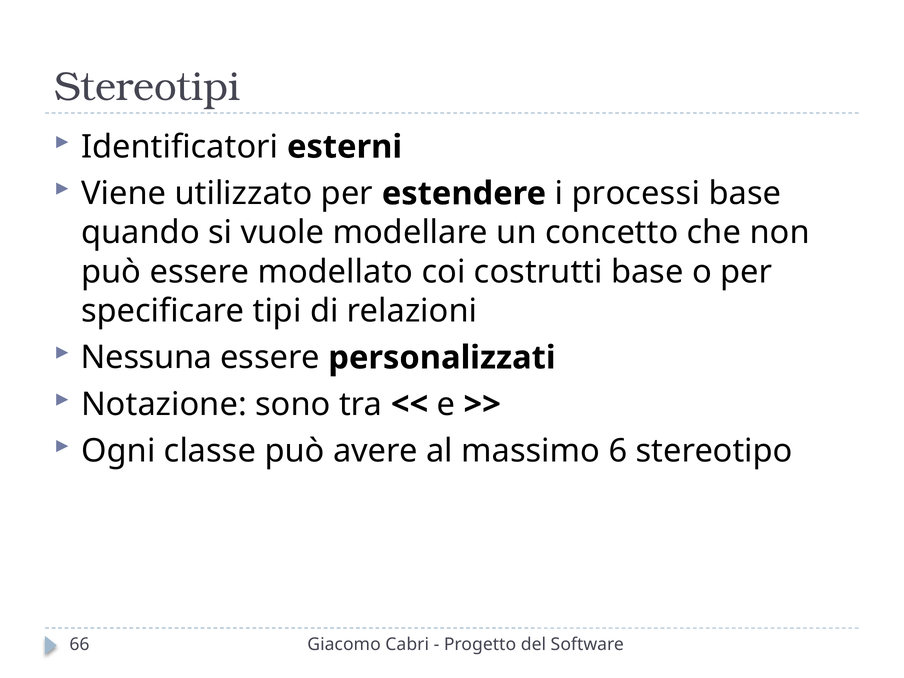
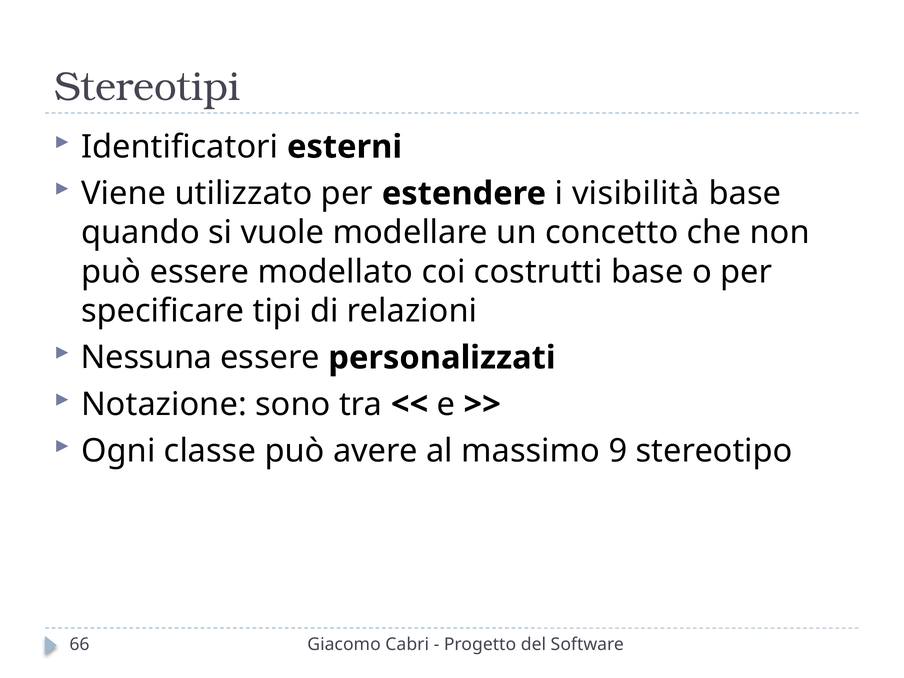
processi: processi -> visibilità (636, 194)
6: 6 -> 9 (618, 451)
